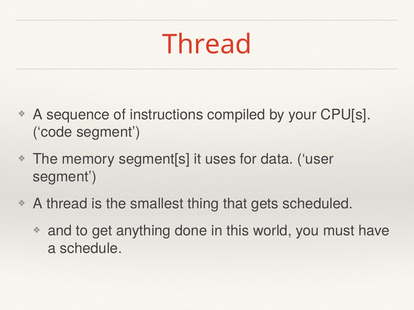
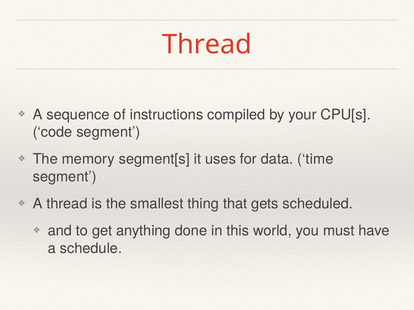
user: user -> time (315, 159)
